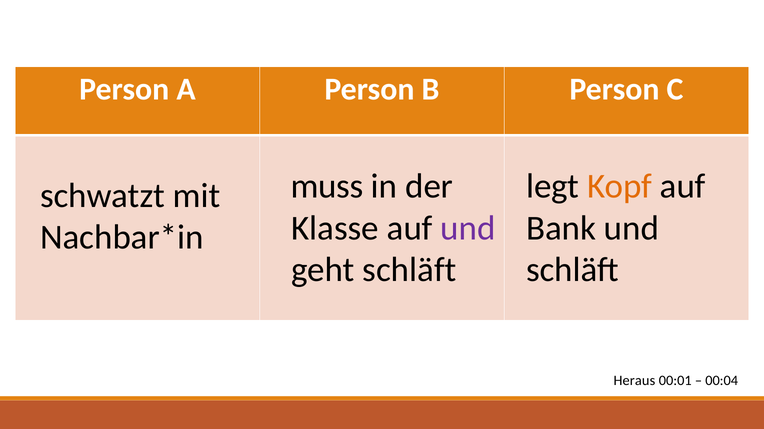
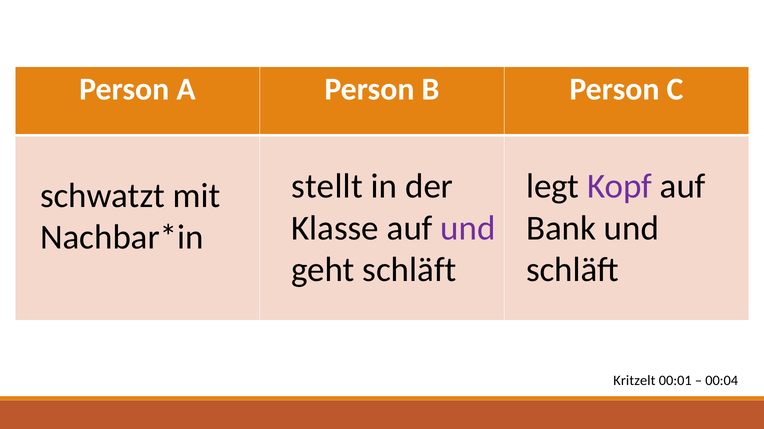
muss: muss -> stellt (327, 186)
Kopf colour: orange -> purple (620, 186)
Heraus: Heraus -> Kritzelt (634, 381)
